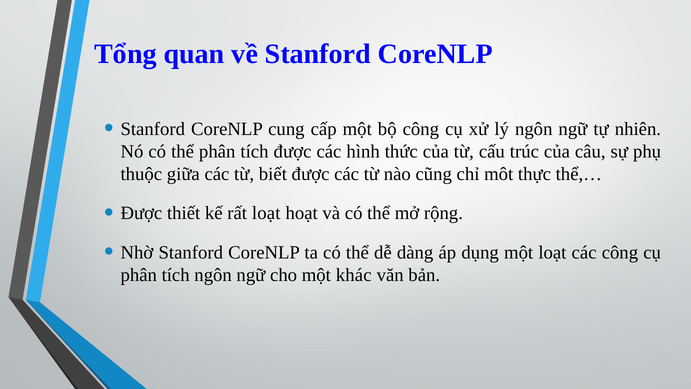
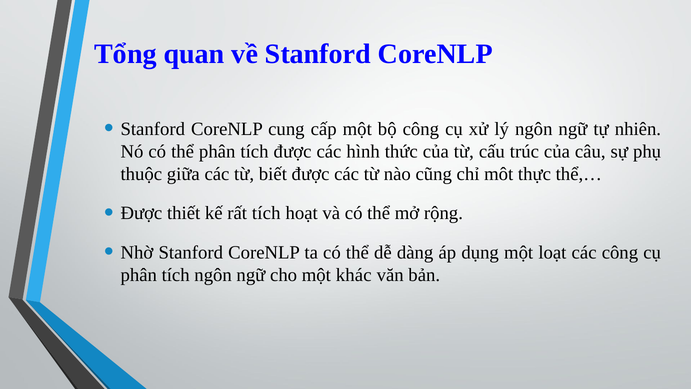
rất loạt: loạt -> tích (266, 213)
